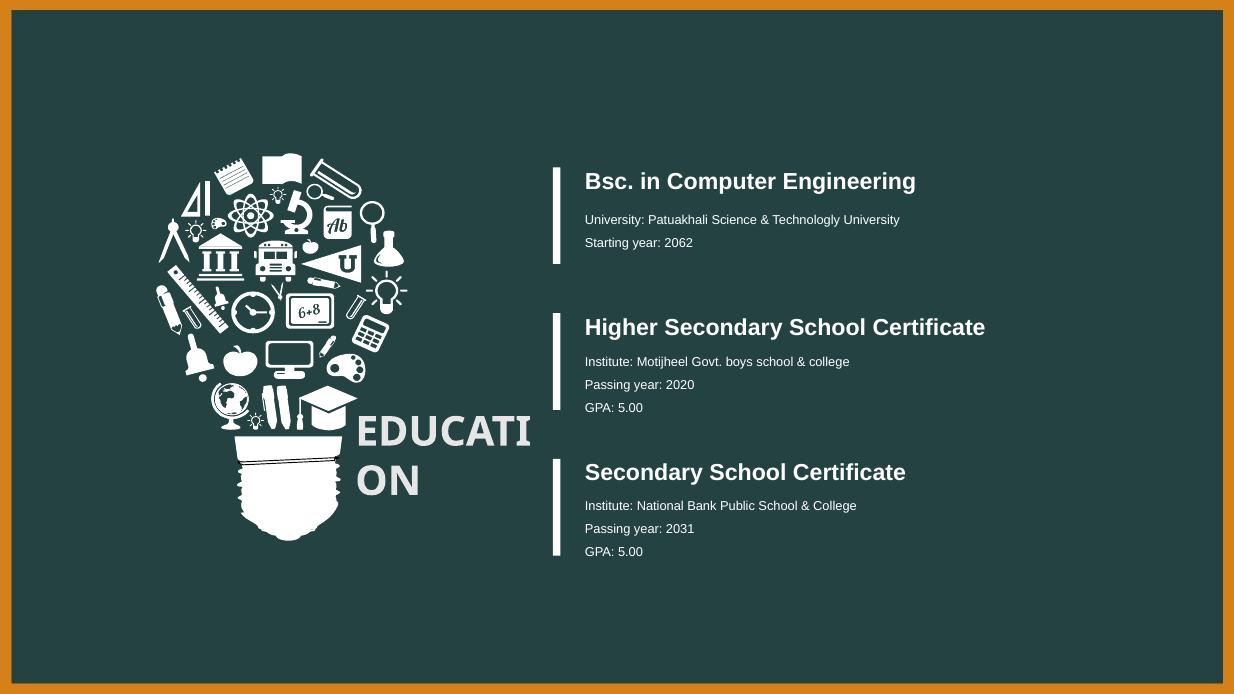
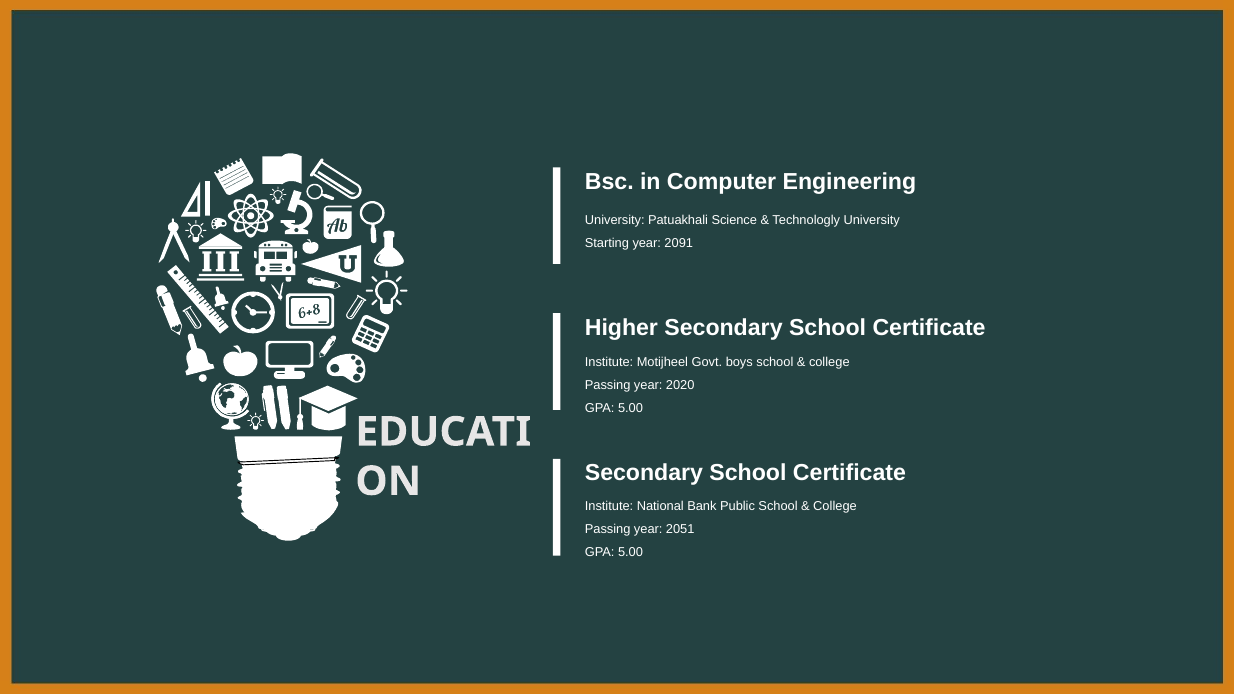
2062: 2062 -> 2091 (679, 243)
2031: 2031 -> 2051 (680, 529)
